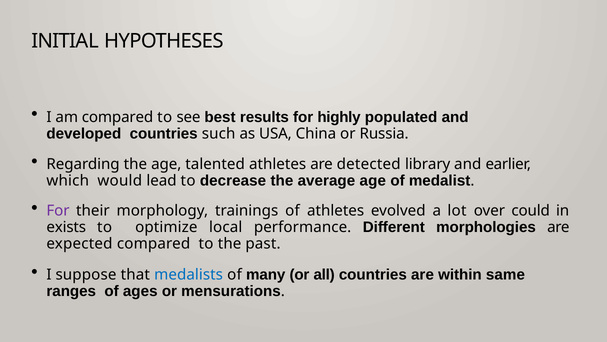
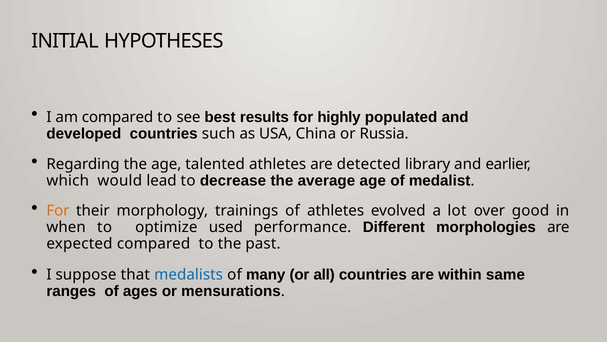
For colour: purple -> orange (58, 210)
could: could -> good (531, 210)
exists: exists -> when (66, 227)
local: local -> used (226, 227)
